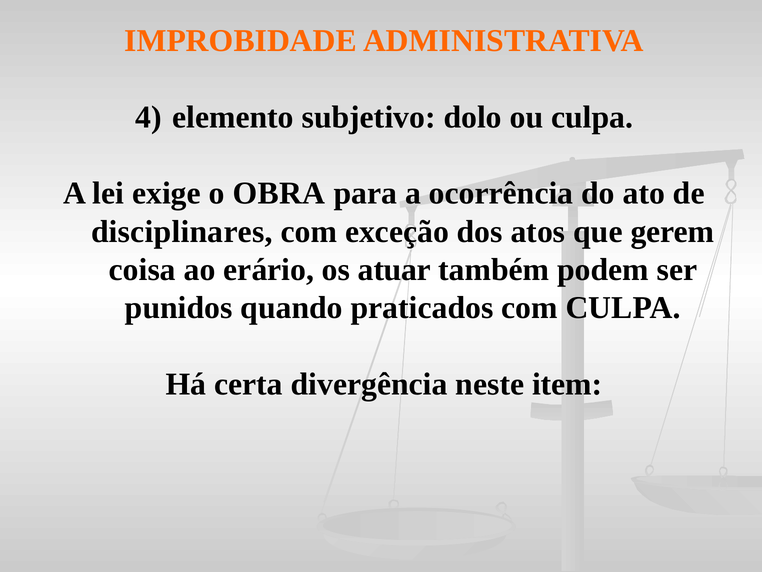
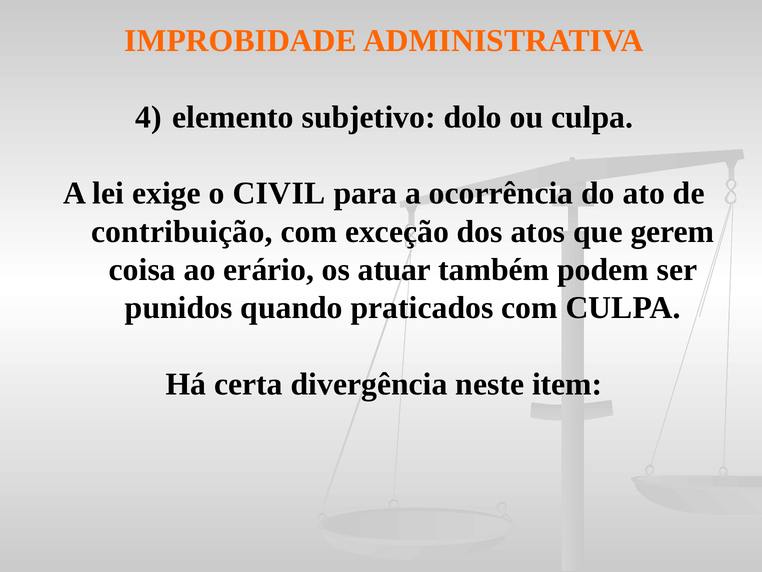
OBRA: OBRA -> CIVIL (279, 193)
disciplinares: disciplinares -> contribuição (182, 231)
